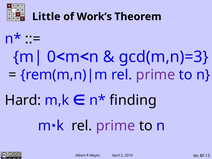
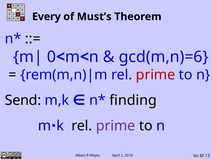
Little: Little -> Every (46, 17)
Work’s: Work’s -> Must’s (94, 17)
gcd(m,n)=3: gcd(m,n)=3 -> gcd(m,n)=6 (164, 57)
prime colour: purple -> red (155, 75)
Hard: Hard -> Send (23, 100)
